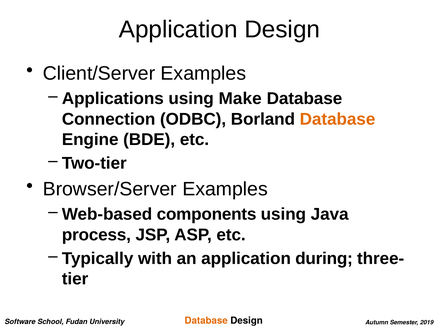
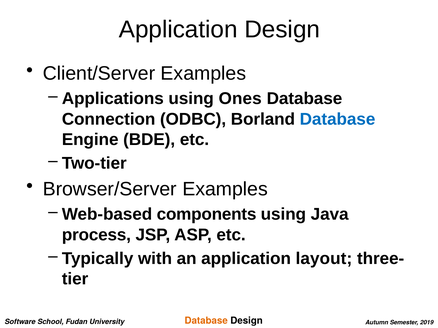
Make: Make -> Ones (240, 99)
Database colour: orange -> blue (338, 119)
during: during -> layout (324, 259)
